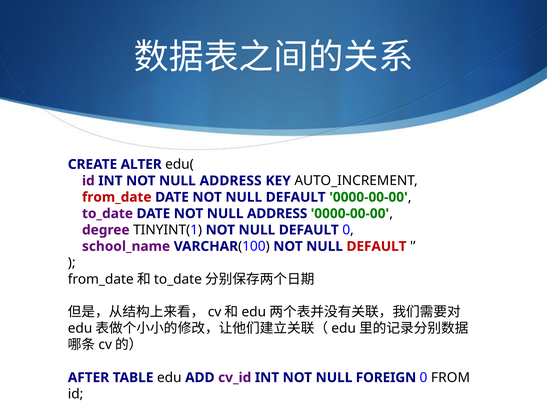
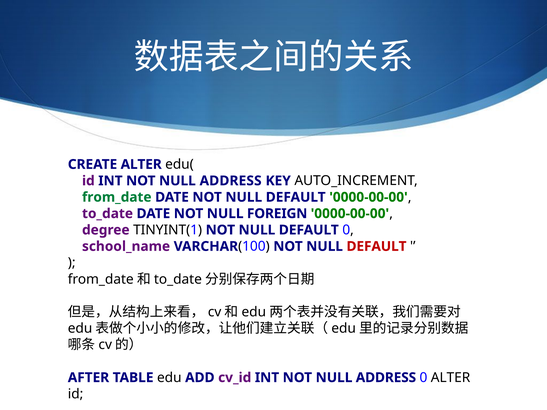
from_date colour: red -> green (117, 197)
DATE NOT NULL ADDRESS: ADDRESS -> FOREIGN (277, 214)
FOREIGN: FOREIGN -> ADDRESS (386, 378)
0 FROM: FROM -> ALTER (451, 378)
